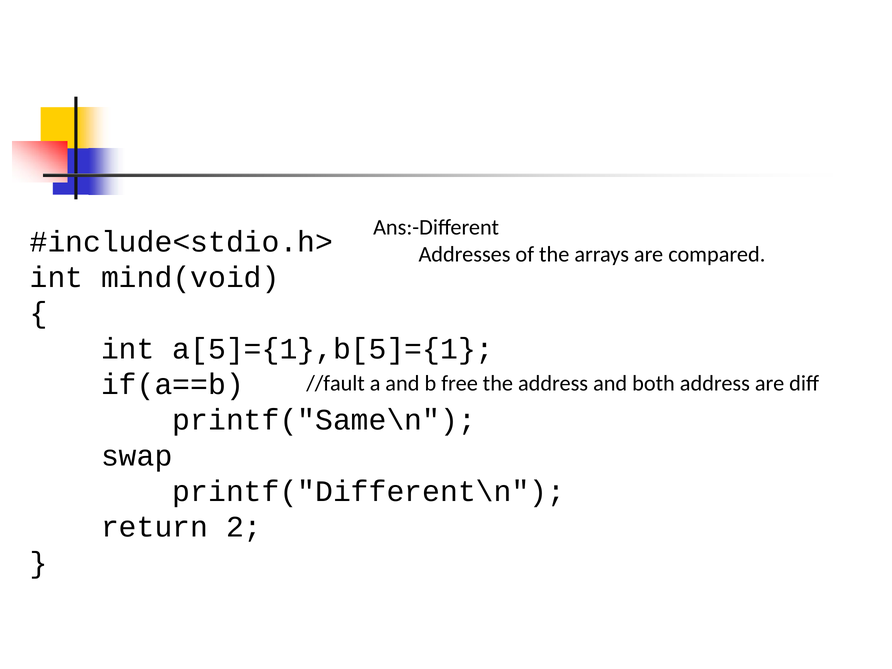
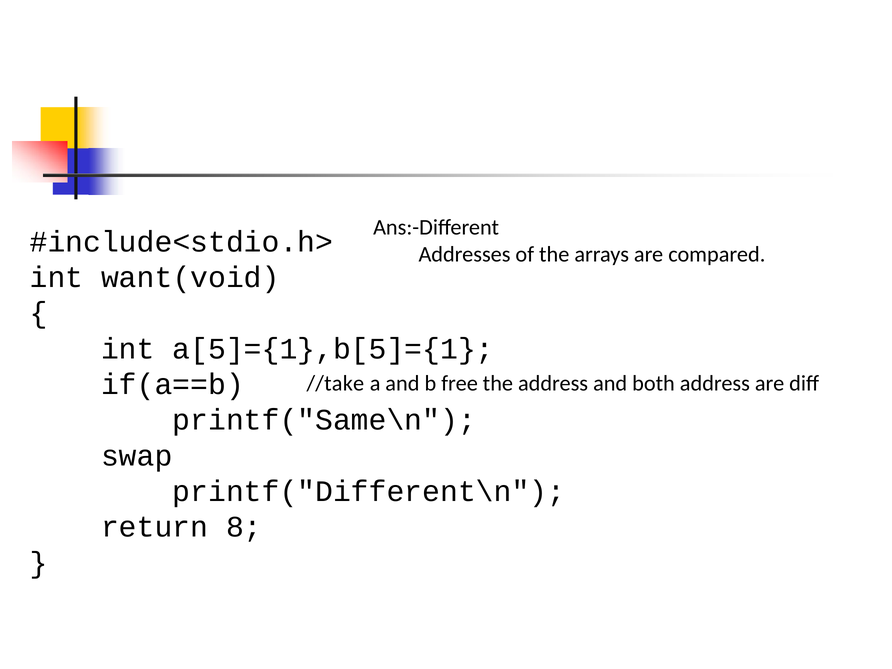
mind(void: mind(void -> want(void (190, 277)
//fault: //fault -> //take (335, 384)
2: 2 -> 8 (244, 527)
